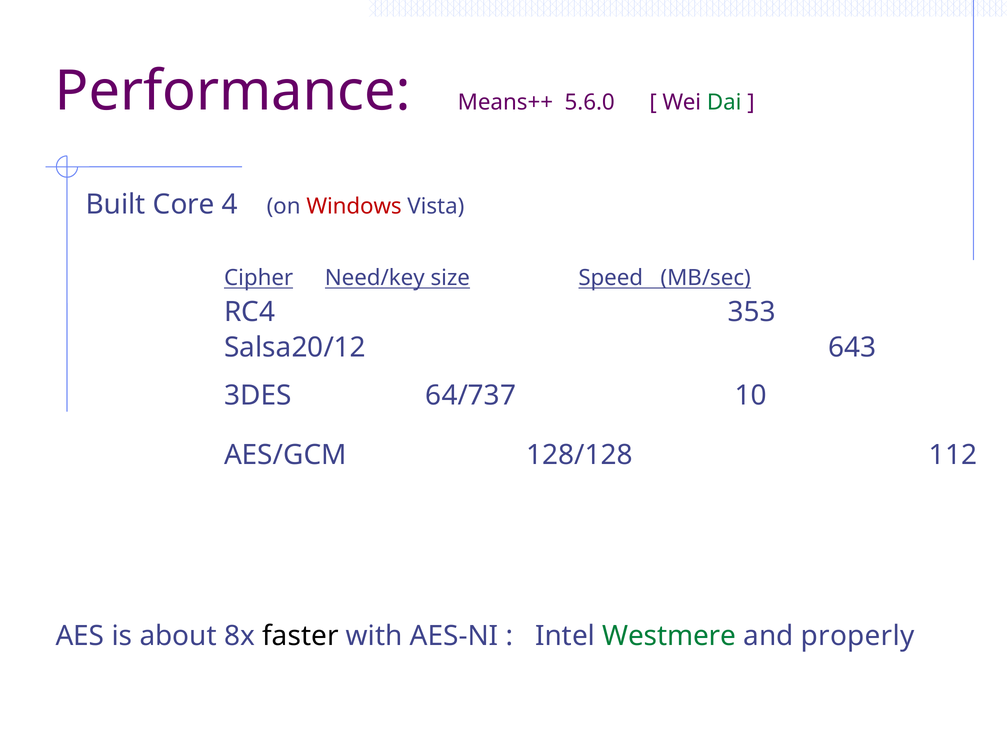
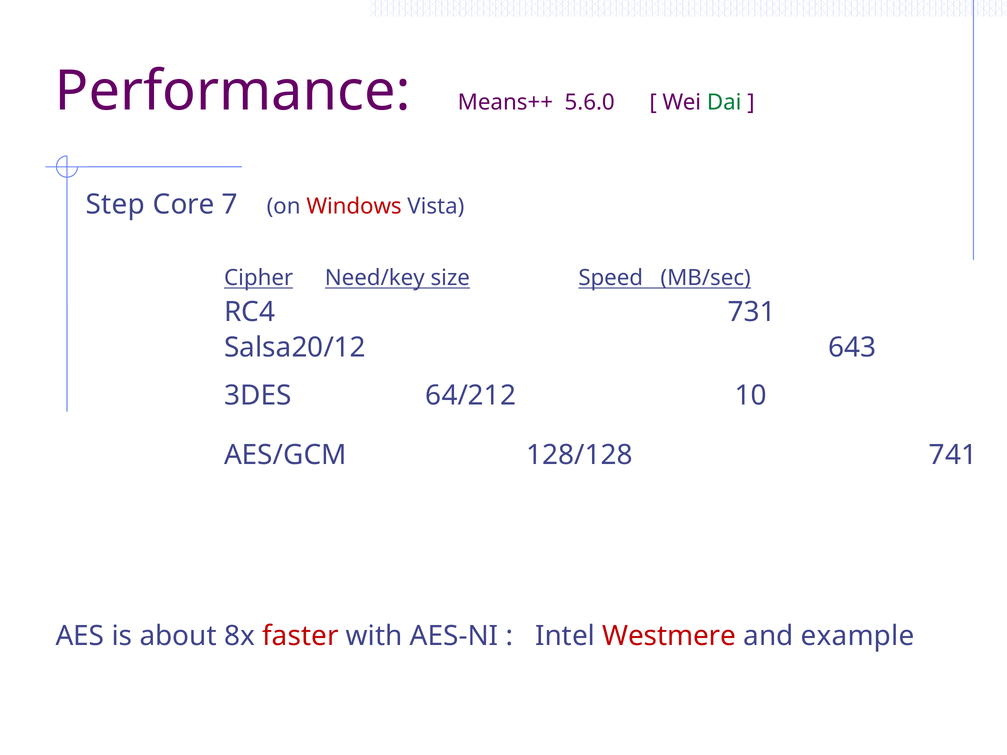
Built: Built -> Step (115, 205)
4: 4 -> 7 (230, 205)
353: 353 -> 731 (752, 312)
64/737: 64/737 -> 64/212 (471, 396)
112: 112 -> 741 (953, 455)
faster colour: black -> red (300, 636)
Westmere colour: green -> red (669, 636)
properly: properly -> example (858, 636)
